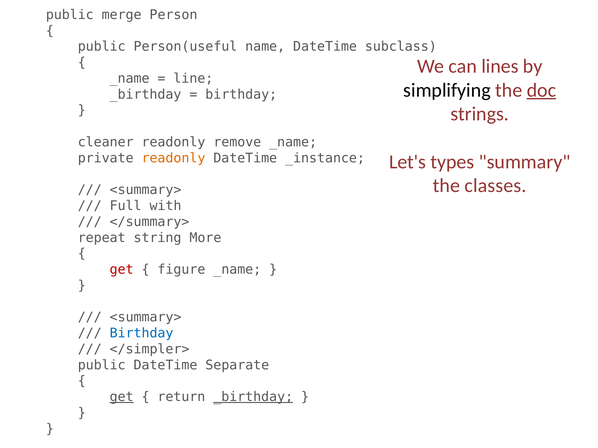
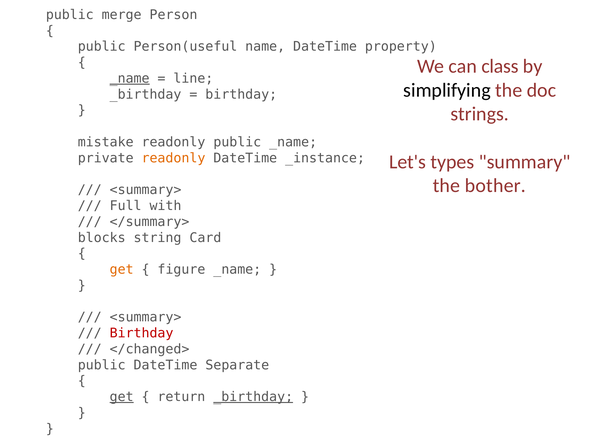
subclass: subclass -> property (401, 47)
lines: lines -> class (500, 66)
_name underline: none -> present (130, 79)
doc underline: present -> none (541, 90)
cleaner: cleaner -> mistake (106, 142)
readonly remove: remove -> public (237, 142)
classes: classes -> bother (495, 186)
repeat: repeat -> blocks (102, 238)
More: More -> Card (205, 238)
get colour: red -> orange (122, 270)
Birthday colour: blue -> red (142, 334)
</simpler>: </simpler> -> </changed> (150, 349)
